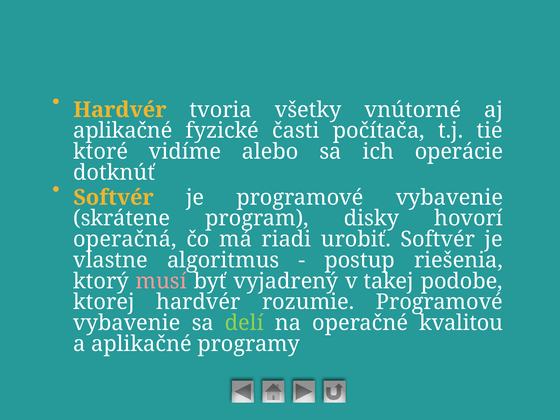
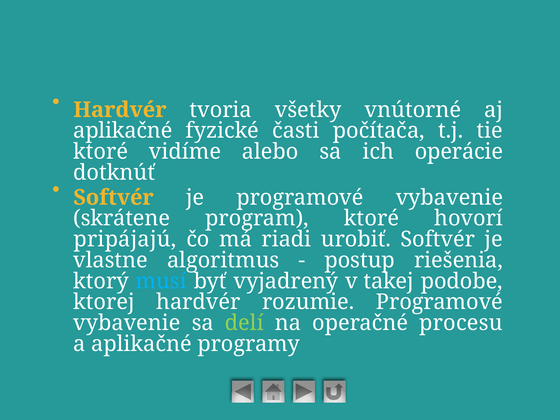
program disky: disky -> ktoré (371, 218)
operačná: operačná -> pripájajú (125, 239)
musí colour: pink -> light blue (161, 281)
kvalitou: kvalitou -> procesu (461, 323)
